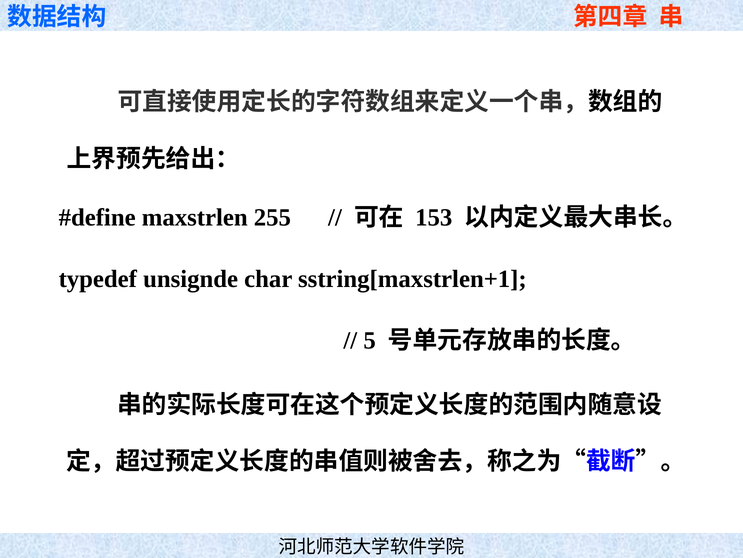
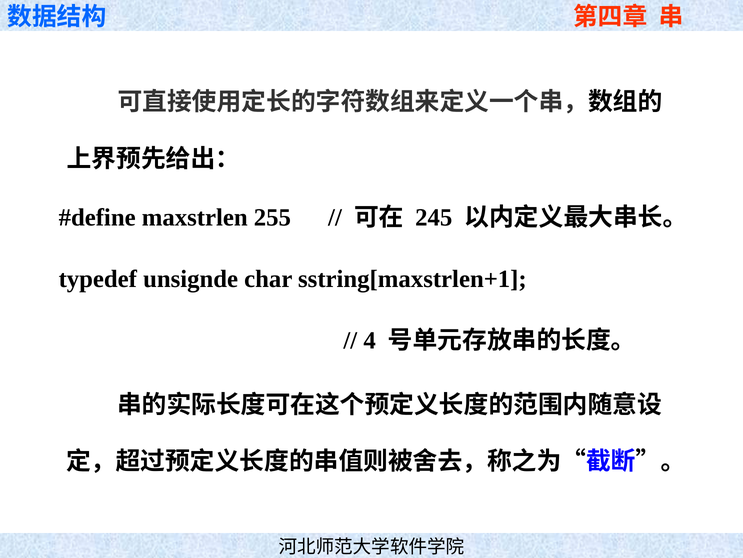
153: 153 -> 245 (434, 217)
5: 5 -> 4 (370, 340)
